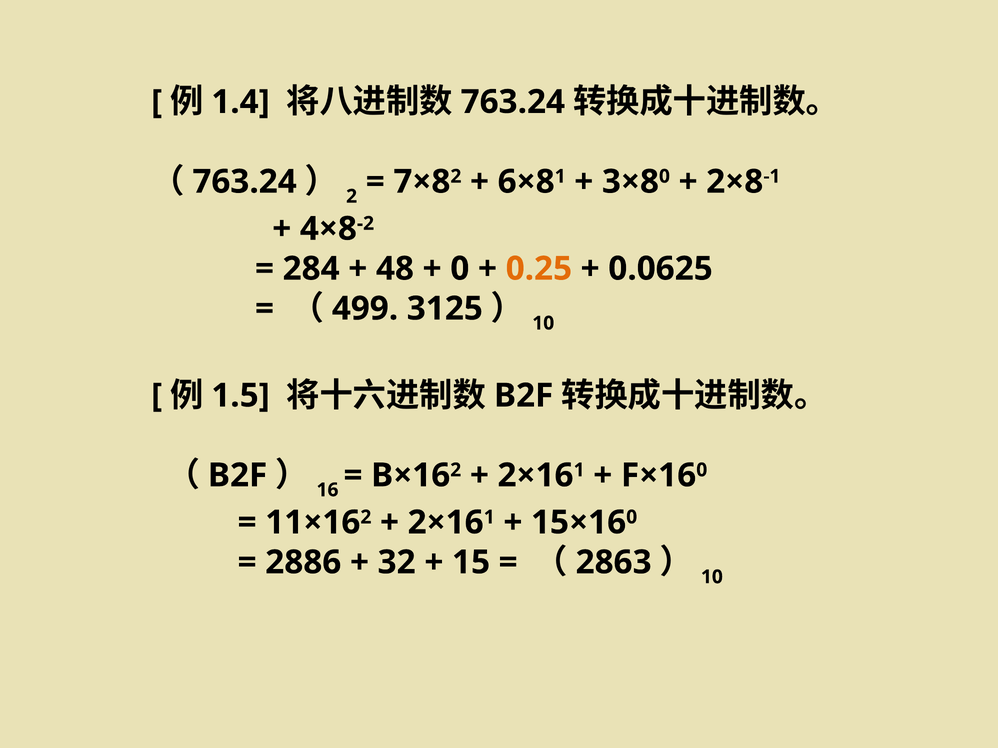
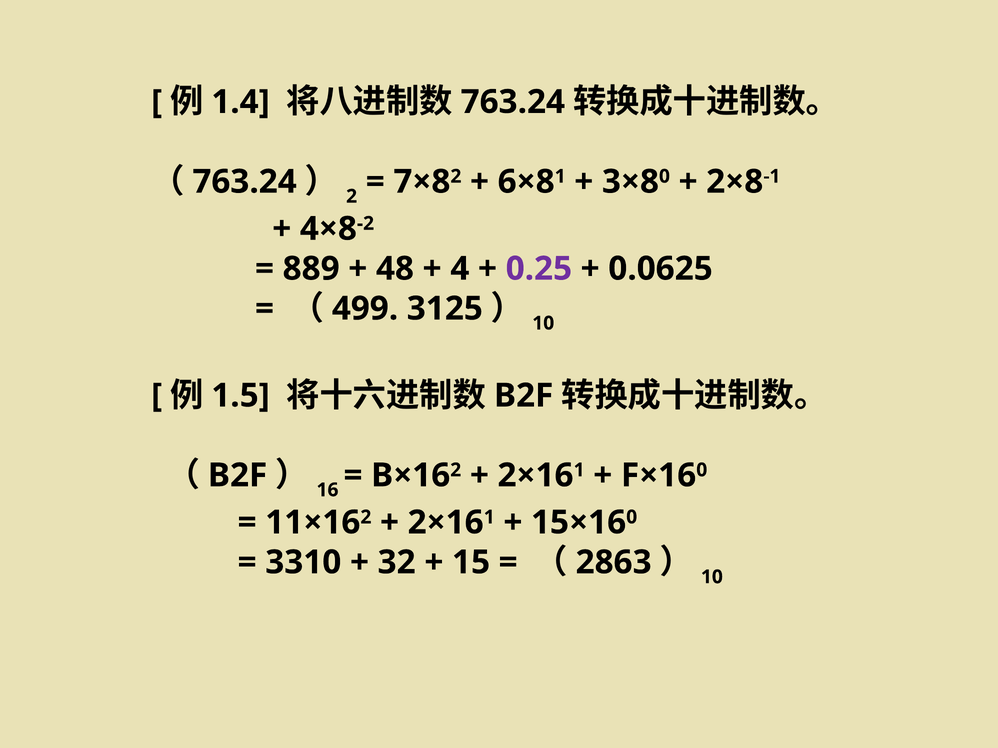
284: 284 -> 889 (311, 269)
0: 0 -> 4 (460, 269)
0.25 colour: orange -> purple (539, 269)
2886: 2886 -> 3310 (303, 563)
